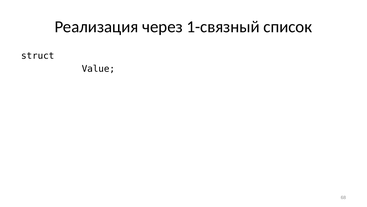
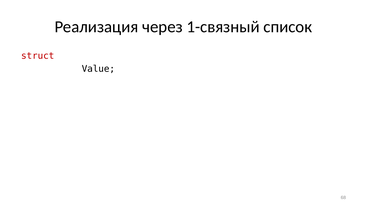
struct colour: black -> red (38, 56)
